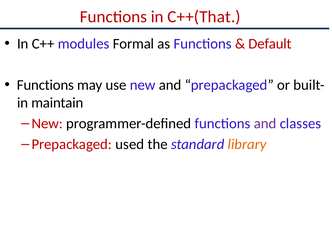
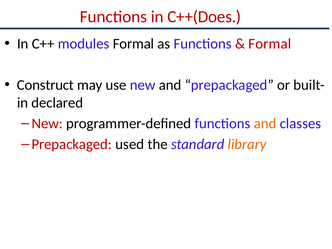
C++(That: C++(That -> C++(Does (204, 17)
Default: Default -> Formal (270, 44)
Functions: Functions -> Construct (45, 85)
maintain: maintain -> declared (57, 103)
and colour: purple -> orange (265, 123)
